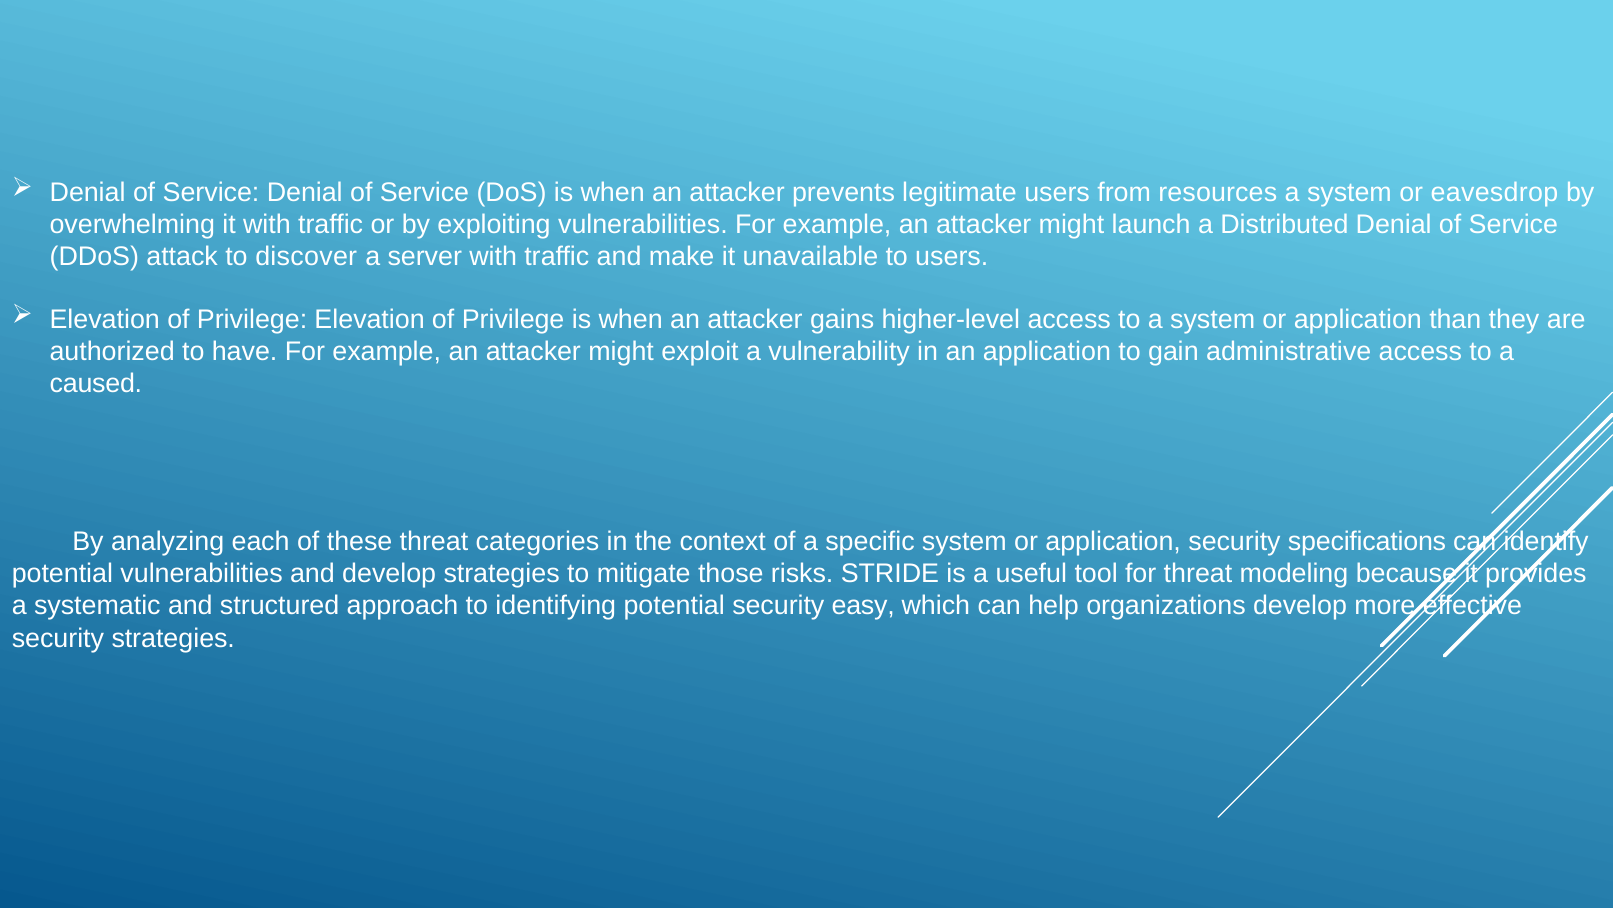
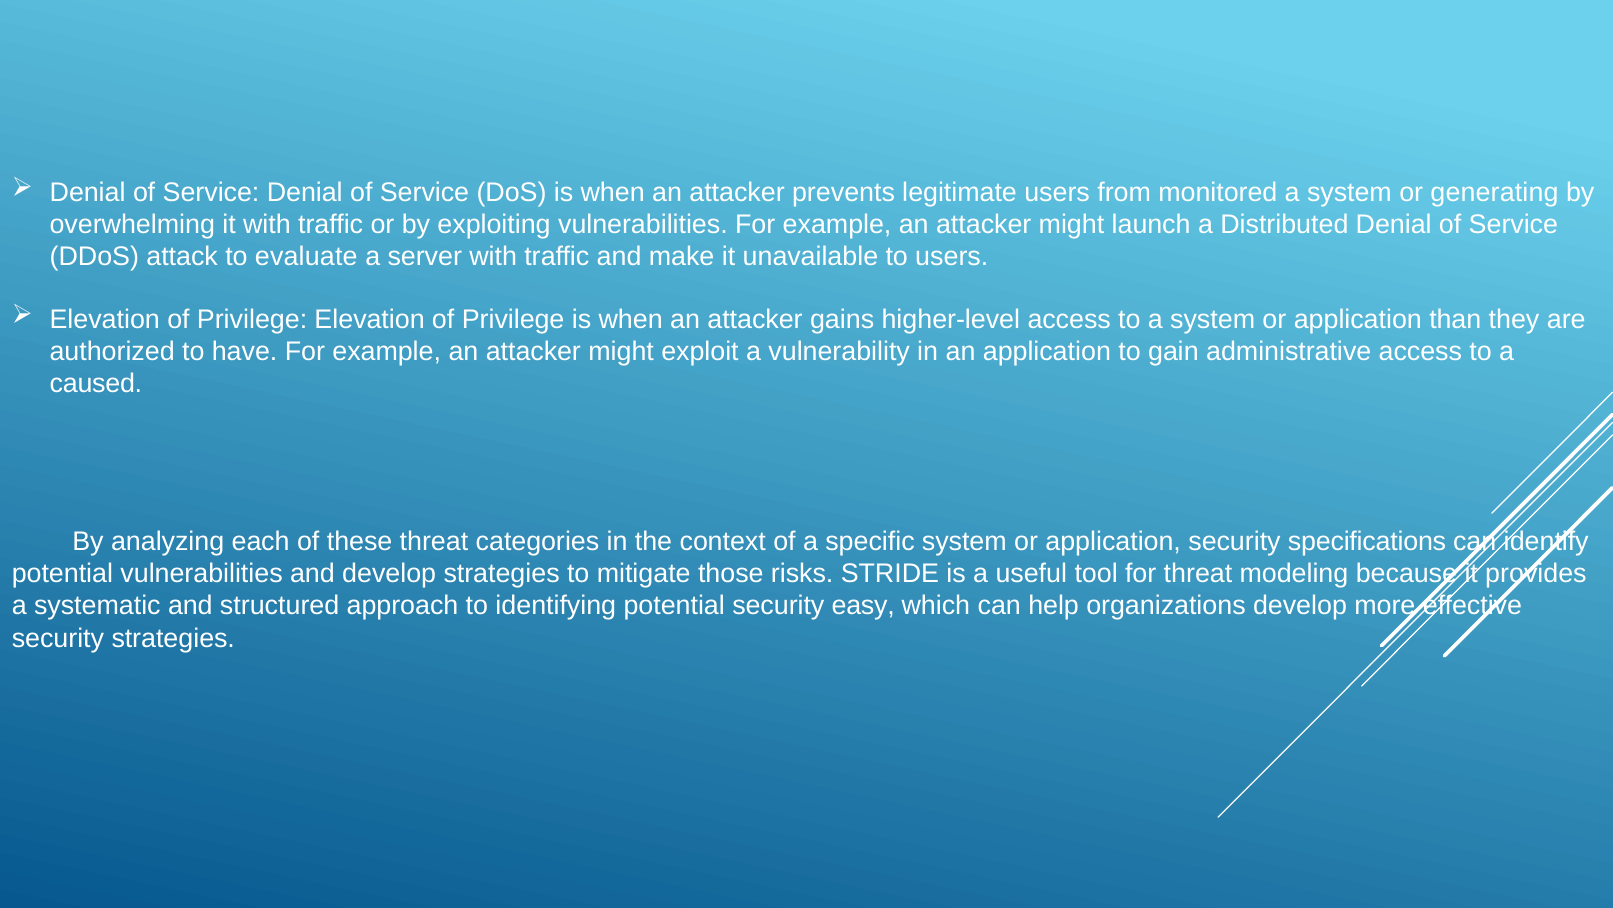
resources: resources -> monitored (1218, 192)
eavesdrop: eavesdrop -> generating (1495, 192)
discover: discover -> evaluate (306, 257)
